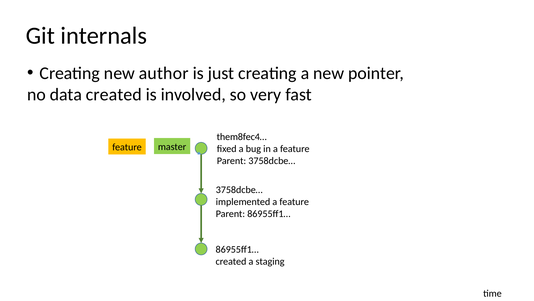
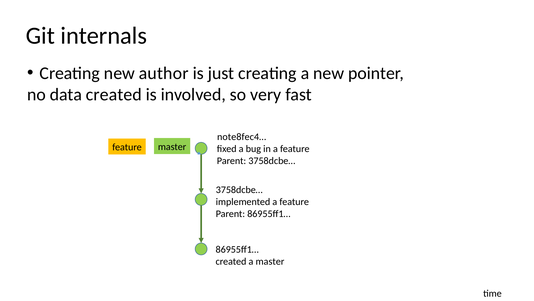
them8fec4…: them8fec4… -> note8fec4… (242, 136)
a staging: staging -> master (270, 261)
